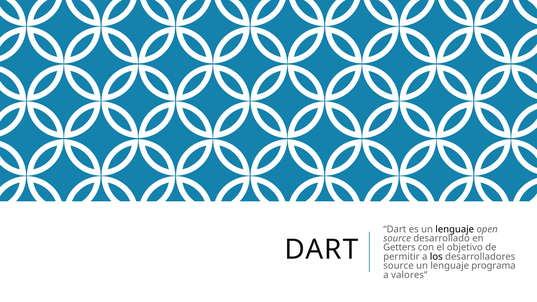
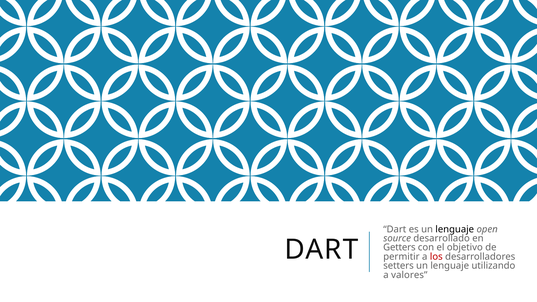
los colour: black -> red (436, 257)
source: source -> setters (399, 266)
programa: programa -> utilizando (493, 266)
